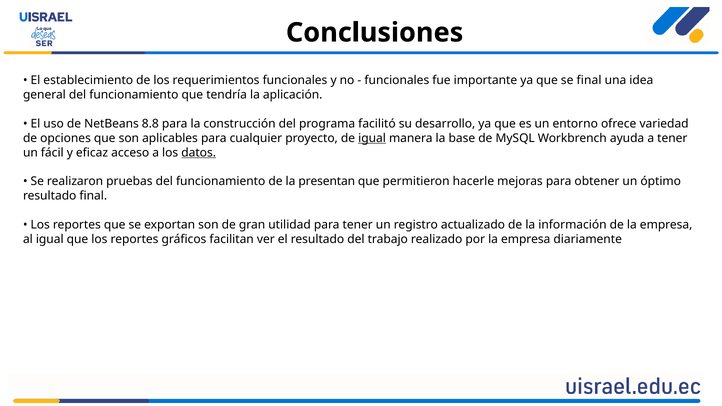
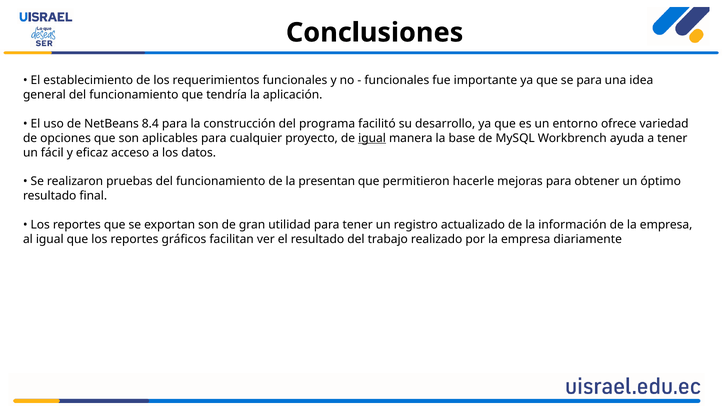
se final: final -> para (589, 80)
8.8: 8.8 -> 8.4 (150, 124)
datos underline: present -> none (199, 153)
